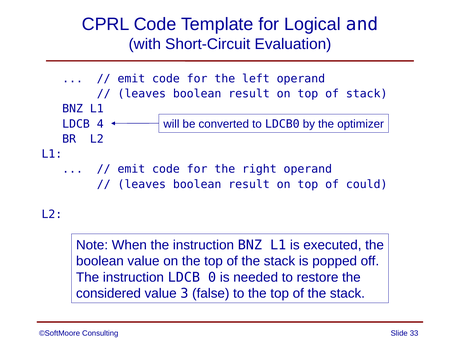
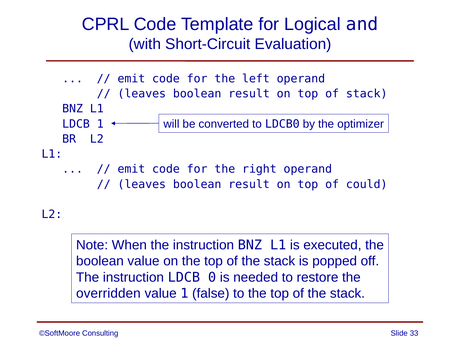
LDCB 4: 4 -> 1 (100, 124)
considered: considered -> overridden (108, 293)
value 3: 3 -> 1 (184, 293)
